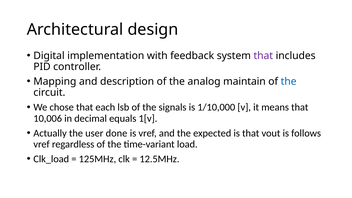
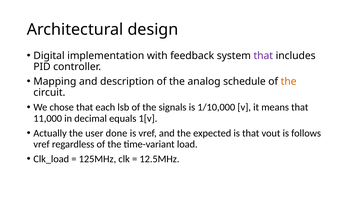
maintain: maintain -> schedule (244, 81)
the colour: blue -> orange (289, 81)
10,006: 10,006 -> 11,000 (48, 118)
